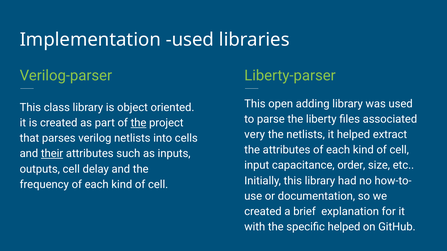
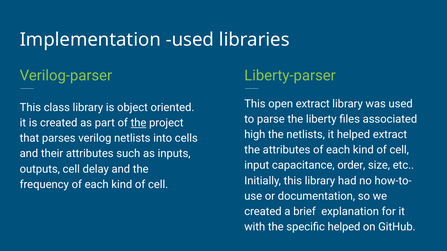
open adding: adding -> extract (313, 104)
very: very -> high (255, 135)
their underline: present -> none (52, 154)
